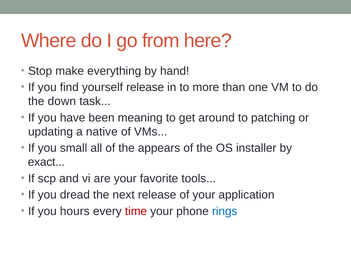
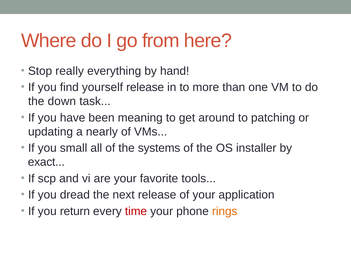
make: make -> really (70, 71)
native: native -> nearly (102, 132)
appears: appears -> systems (159, 148)
hours: hours -> return (75, 211)
rings colour: blue -> orange (225, 211)
